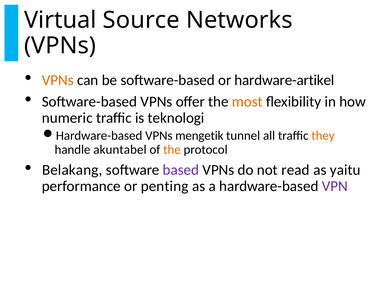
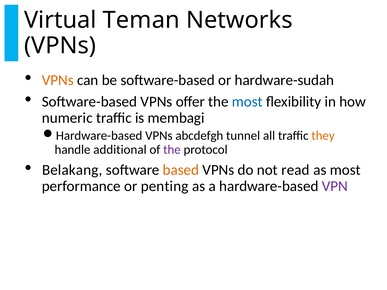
Source: Source -> Teman (141, 20)
hardware-artikel: hardware-artikel -> hardware-sudah (284, 80)
most colour: orange -> blue (247, 102)
teknologi: teknologi -> membagi (176, 118)
mengetik: mengetik -> abcdefgh (199, 136)
akuntabel: akuntabel -> additional (120, 150)
the colour: orange -> purple (172, 150)
based colour: purple -> orange (181, 170)
as yaitu: yaitu -> most (345, 170)
